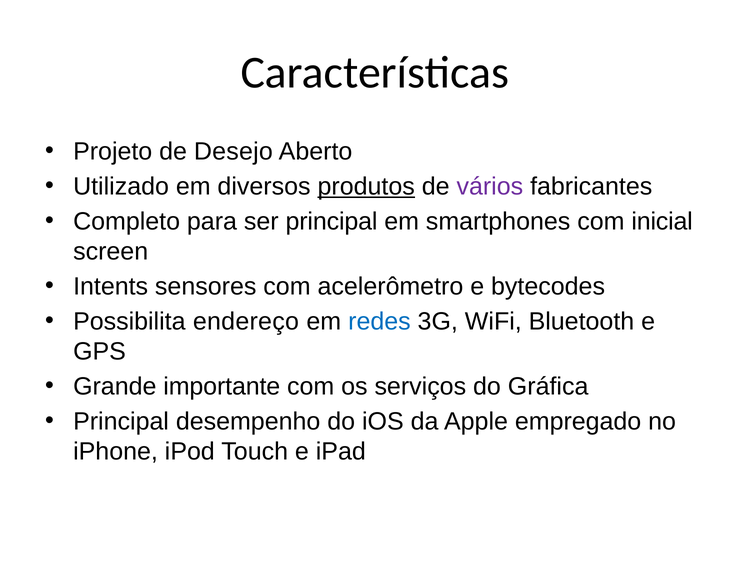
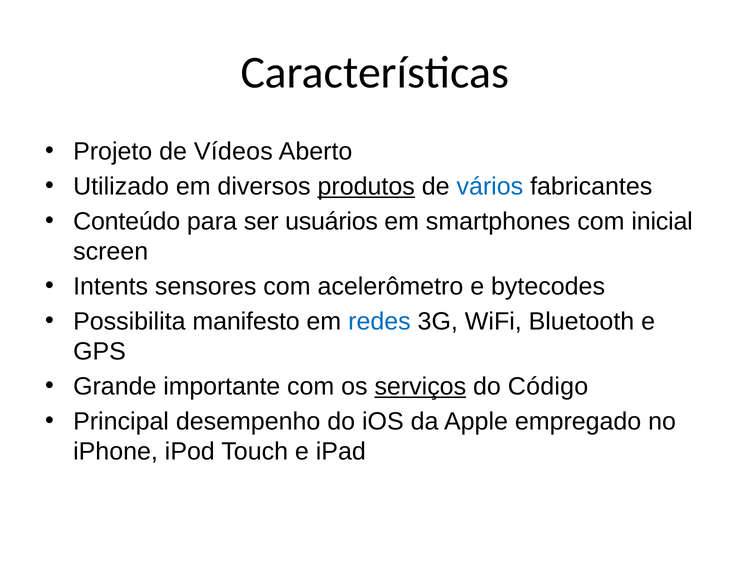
Desejo: Desejo -> Vídeos (233, 152)
vários colour: purple -> blue (490, 187)
Completo: Completo -> Conteúdo (127, 222)
ser principal: principal -> usuários (332, 222)
endereço: endereço -> manifesto (246, 322)
serviços underline: none -> present (420, 387)
Gráfica: Gráfica -> Código (548, 387)
